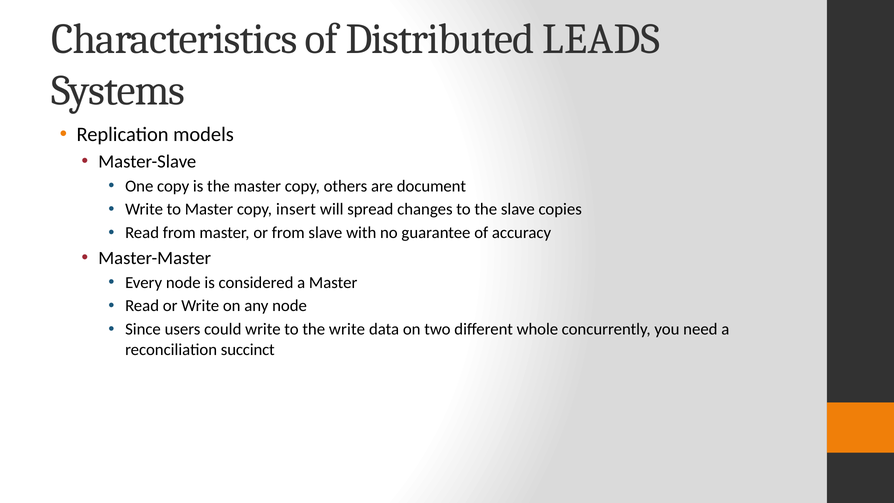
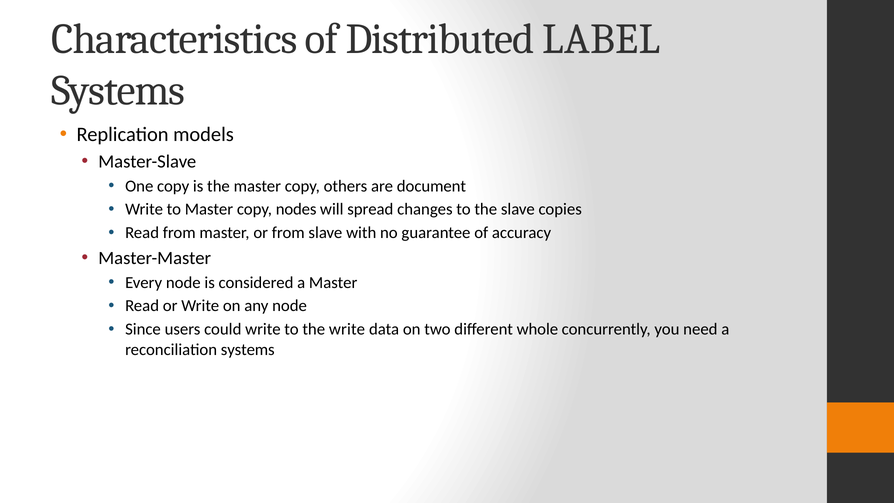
LEADS: LEADS -> LABEL (601, 39)
insert: insert -> nodes (296, 209)
reconciliation succinct: succinct -> systems (248, 349)
